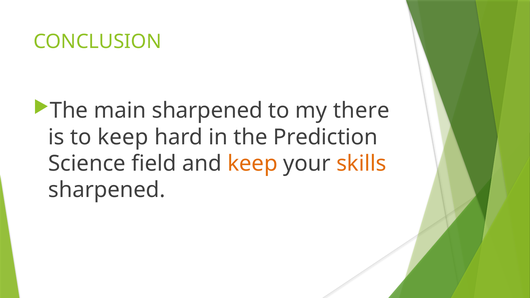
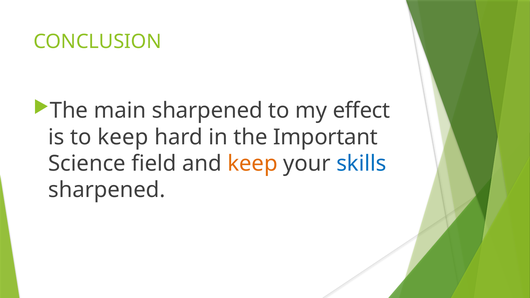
there: there -> effect (362, 111)
Prediction: Prediction -> Important (326, 137)
skills colour: orange -> blue (361, 164)
